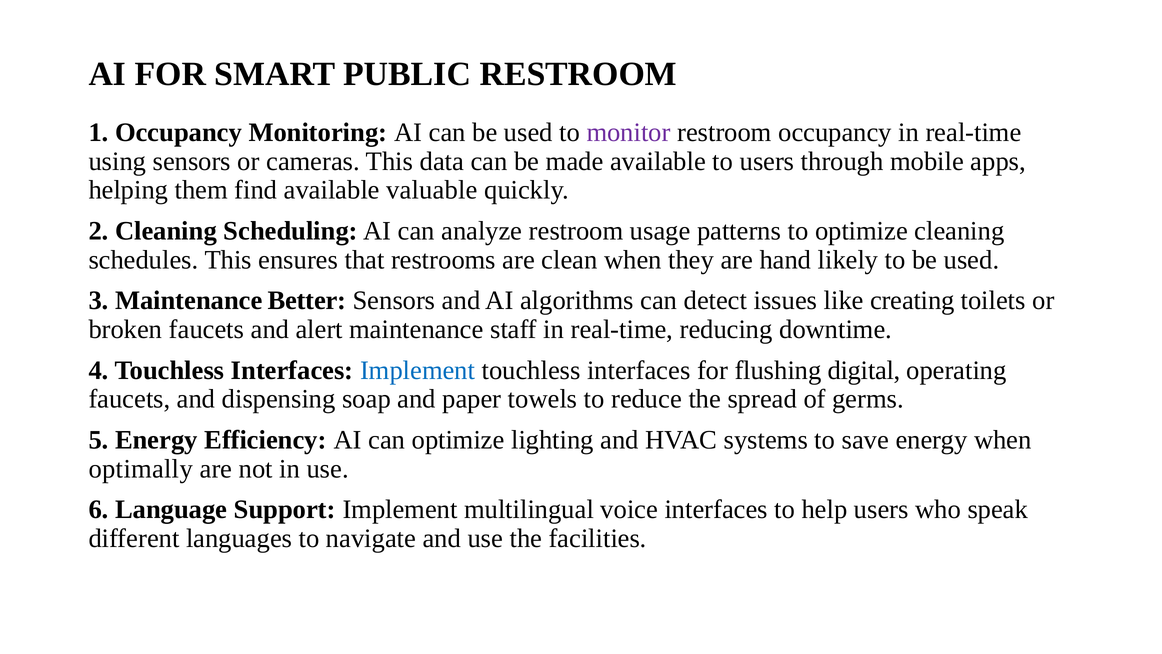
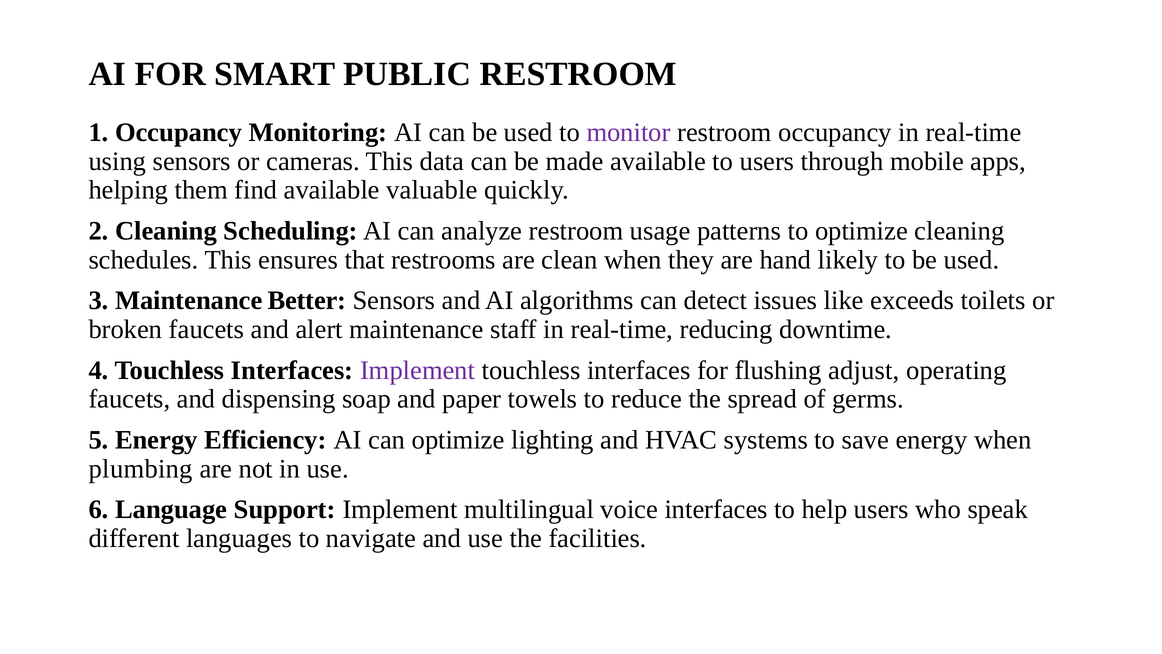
creating: creating -> exceeds (912, 300)
Implement colour: blue -> purple (418, 370)
digital: digital -> adjust (864, 370)
optimally: optimally -> plumbing (141, 468)
